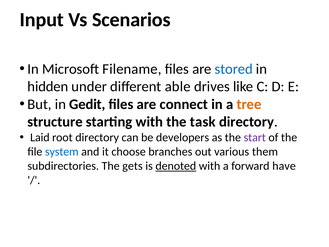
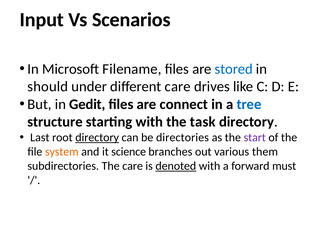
hidden: hidden -> should (48, 87)
different able: able -> care (178, 87)
tree colour: orange -> blue (249, 104)
Laid: Laid -> Last (40, 137)
directory underline: none -> present (97, 137)
developers: developers -> directories (182, 137)
system colour: blue -> orange (62, 152)
choose: choose -> science (129, 152)
The gets: gets -> care (133, 166)
have: have -> must (284, 166)
